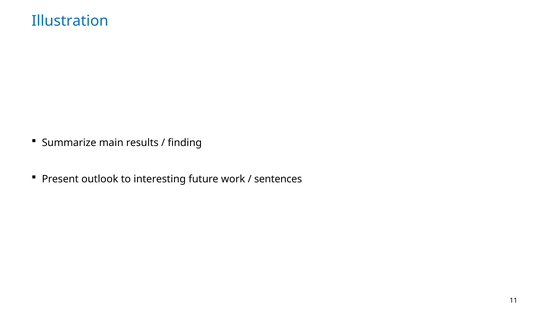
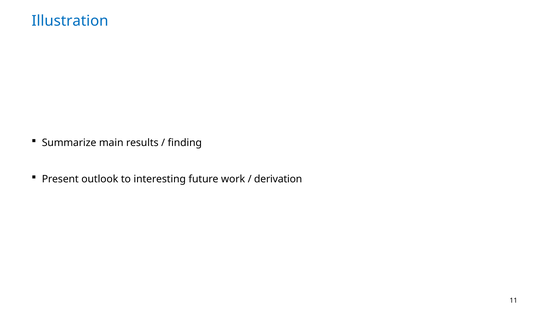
sentences: sentences -> derivation (278, 179)
